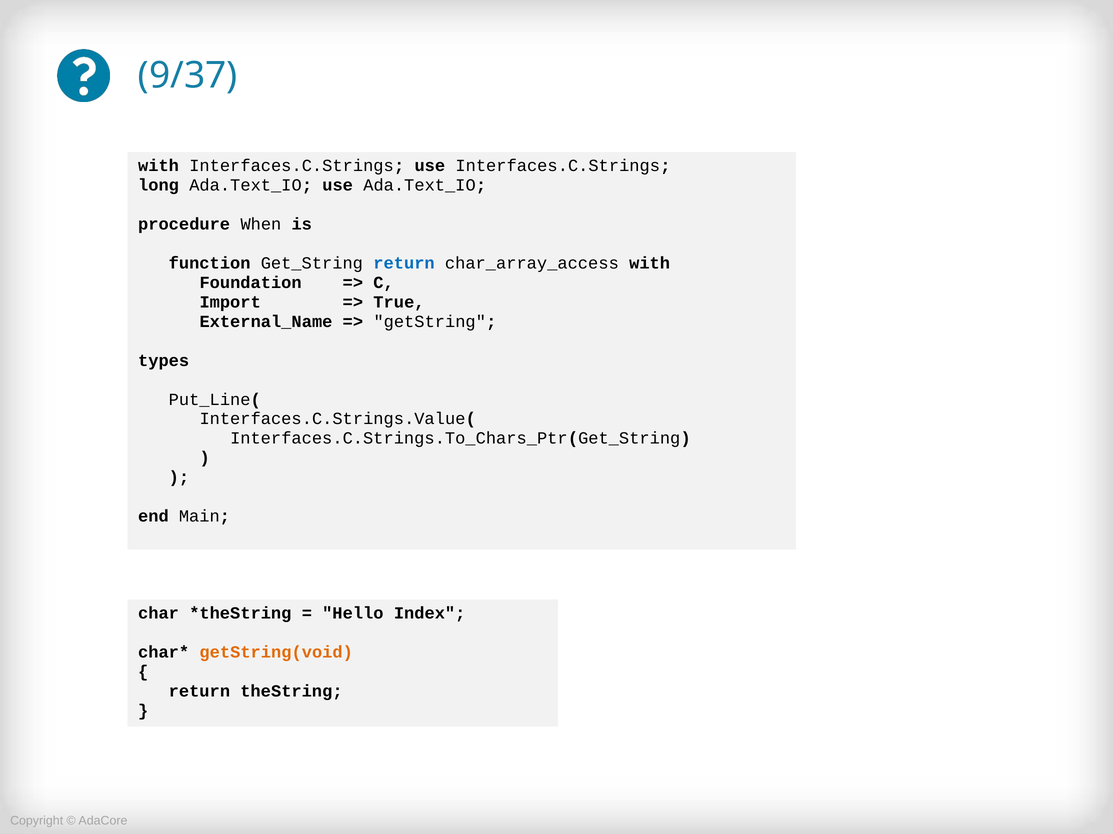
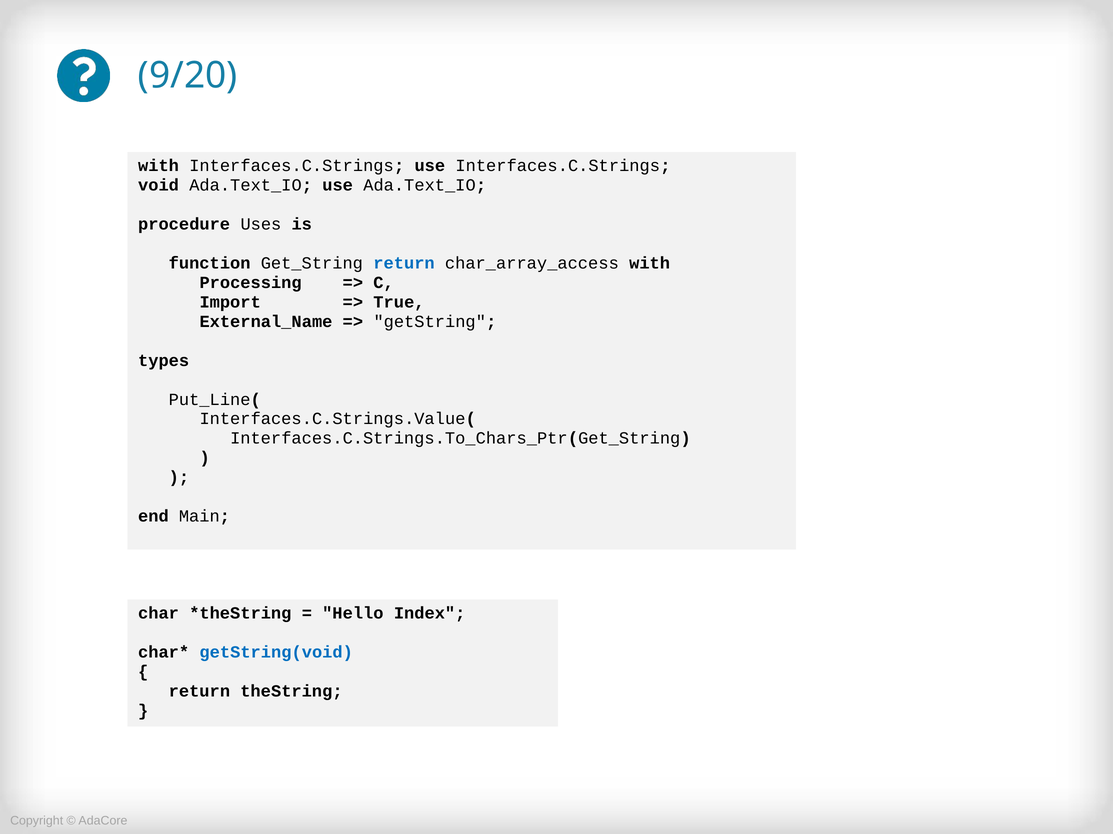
9/37: 9/37 -> 9/20 (188, 76)
long: long -> void (159, 185)
When: When -> Uses (261, 224)
Foundation: Foundation -> Processing (251, 283)
getString(void colour: orange -> blue (276, 653)
